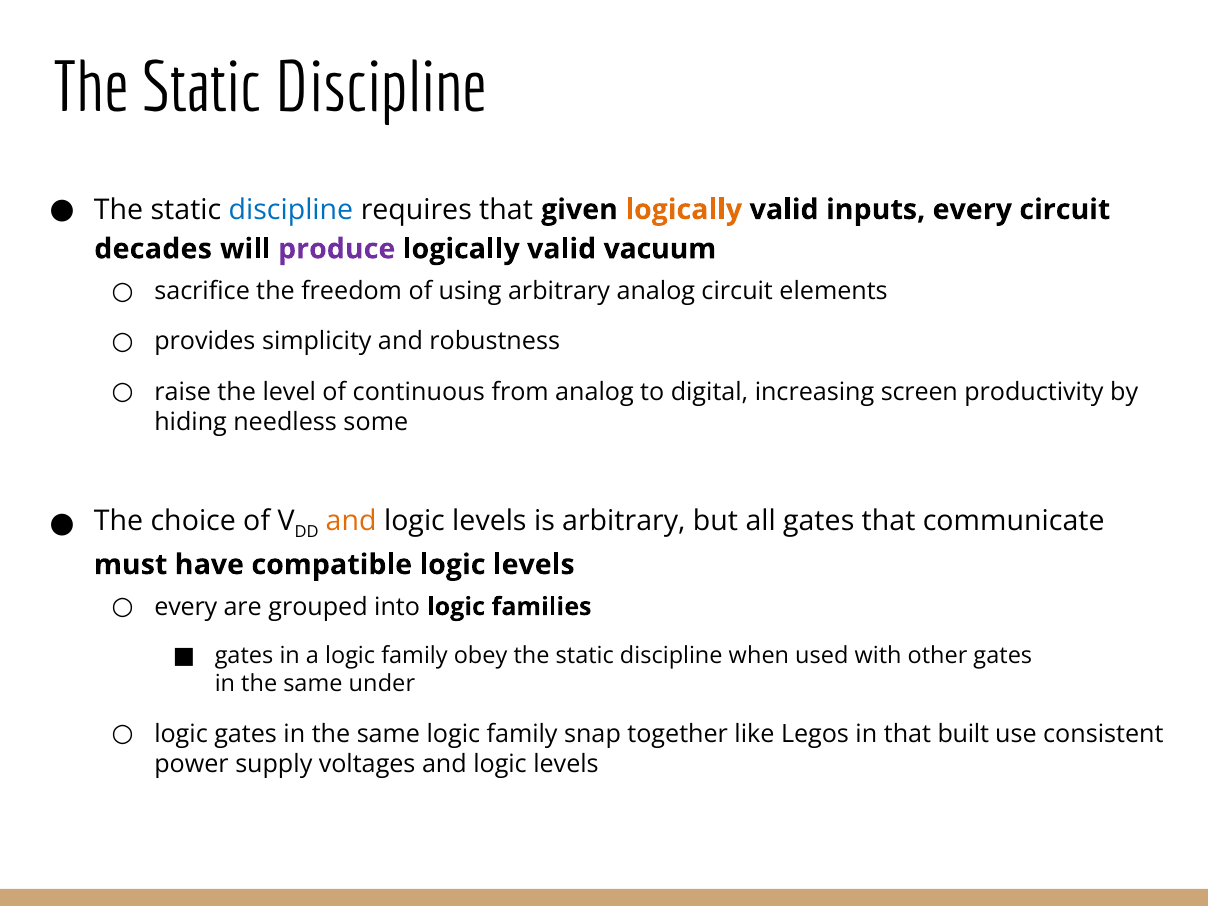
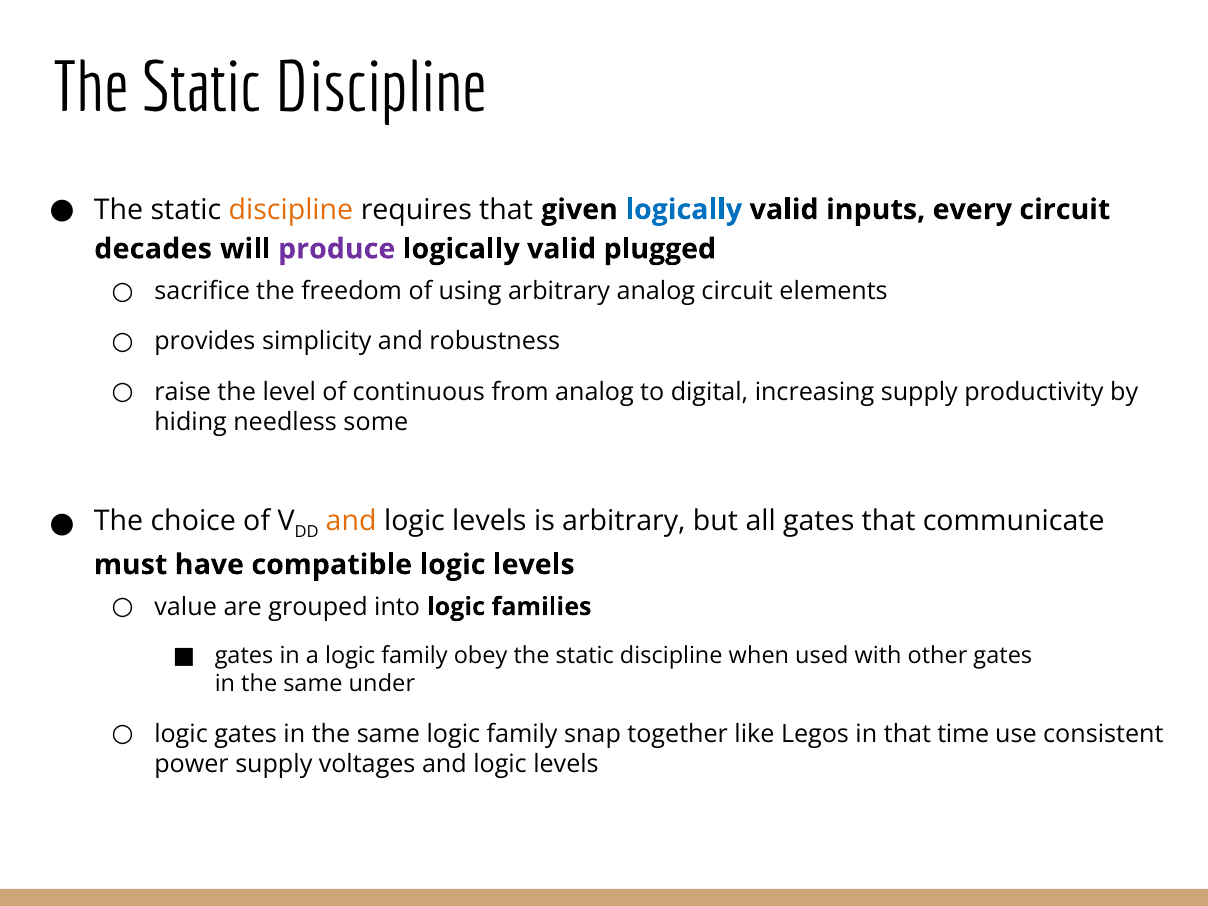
discipline colour: blue -> orange (291, 210)
logically colour: orange -> blue (684, 210)
vacuum: vacuum -> plugged (660, 249)
increasing screen: screen -> supply (919, 392)
every: every -> value (186, 607)
built: built -> time (963, 734)
